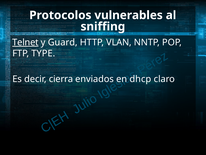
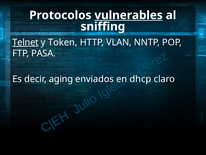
vulnerables underline: none -> present (129, 15)
Guard: Guard -> Token (63, 42)
TYPE: TYPE -> PASA (43, 53)
cierra: cierra -> aging (61, 79)
